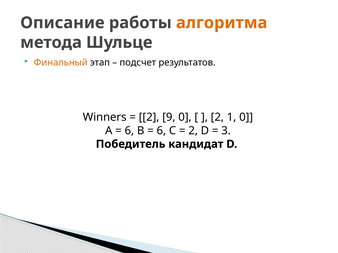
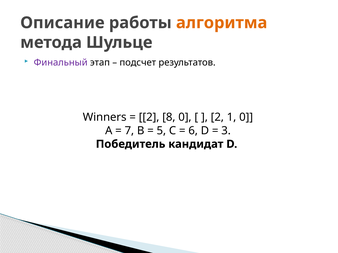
Финальный colour: orange -> purple (61, 63)
9: 9 -> 8 (169, 117)
6: 6 -> 7 (129, 131)
6: 6 -> 5 (161, 131)
2: 2 -> 6 (193, 131)
